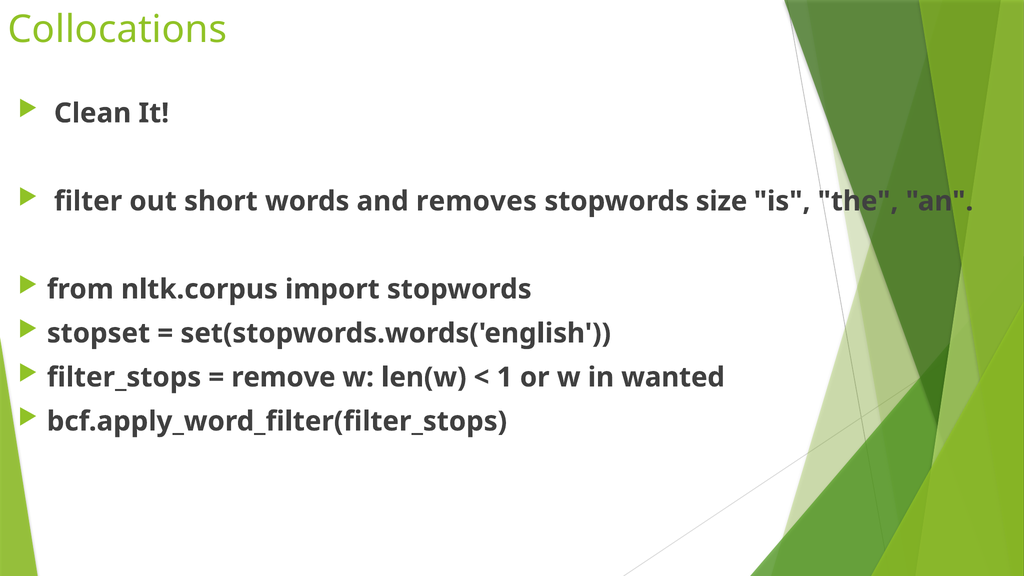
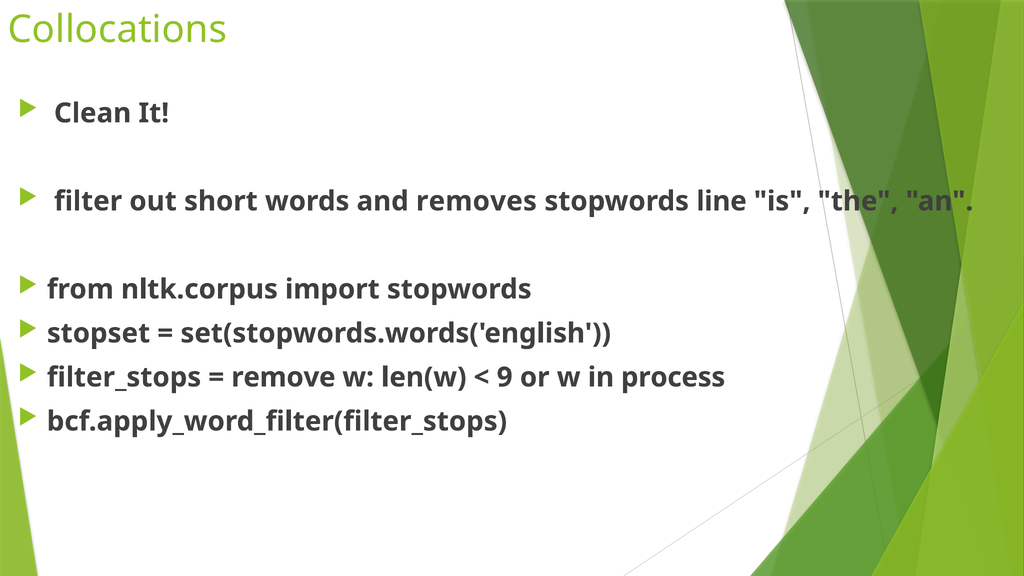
size: size -> line (721, 201)
1: 1 -> 9 (505, 377)
wanted: wanted -> process (673, 377)
